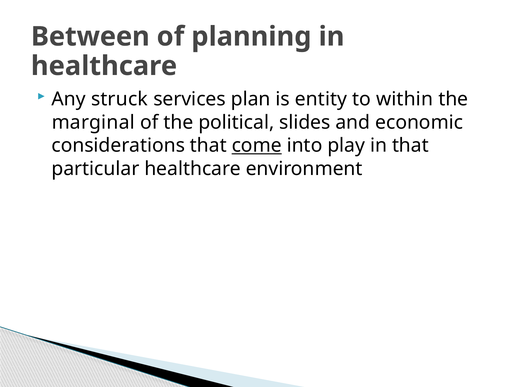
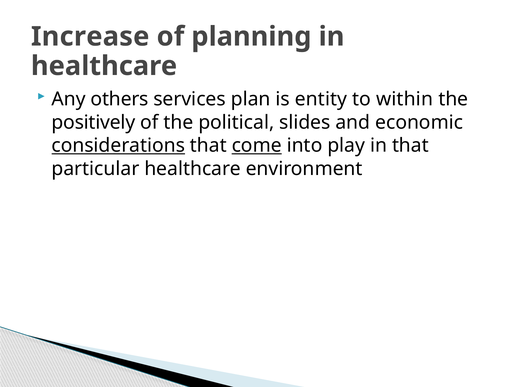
Between: Between -> Increase (90, 37)
struck: struck -> others (120, 99)
marginal: marginal -> positively (93, 122)
considerations underline: none -> present (118, 146)
